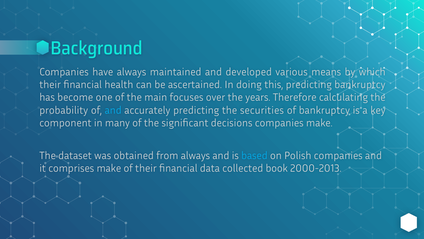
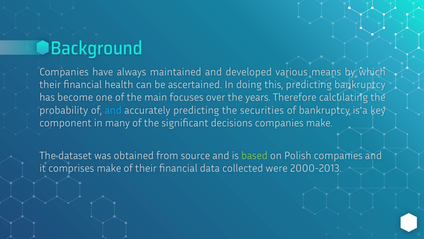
from always: always -> source (195, 155)
based colour: light blue -> light green (254, 155)
book: book -> were (277, 168)
